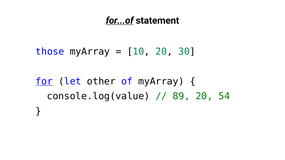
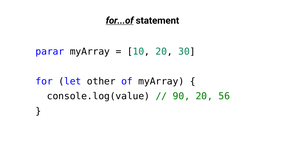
those: those -> parar (50, 52)
for underline: present -> none (44, 81)
89: 89 -> 90 (181, 96)
54: 54 -> 56 (224, 96)
